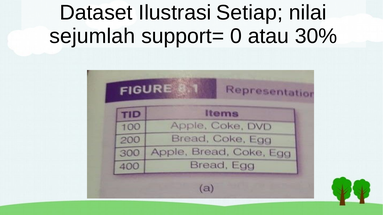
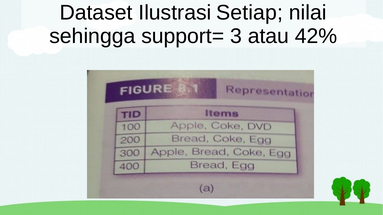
sejumlah: sejumlah -> sehingga (92, 36)
0: 0 -> 3 (236, 36)
30%: 30% -> 42% (316, 36)
